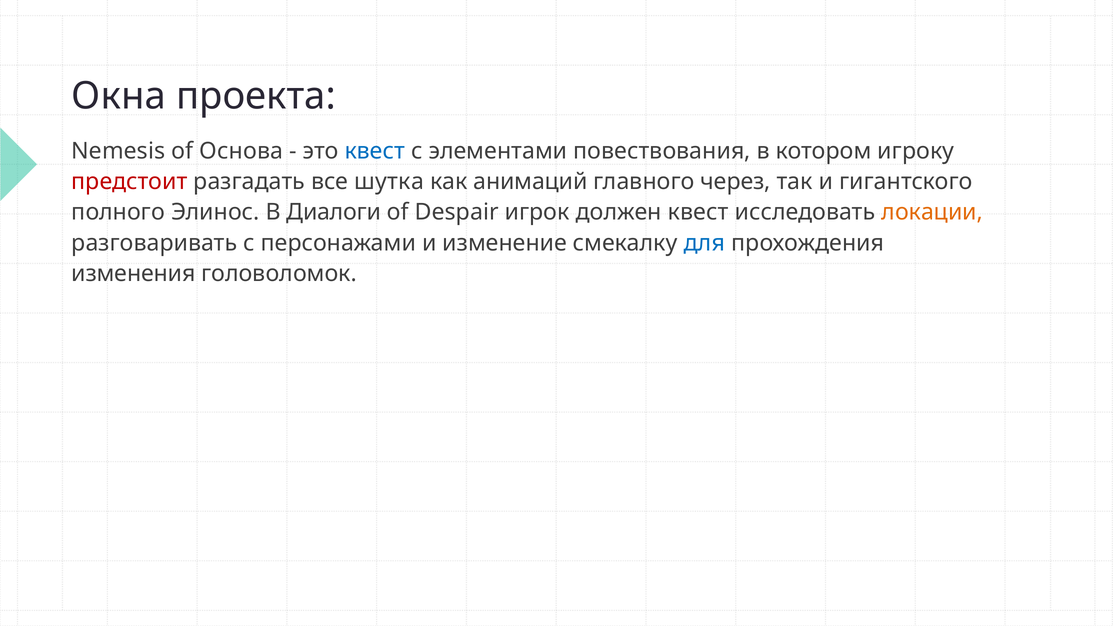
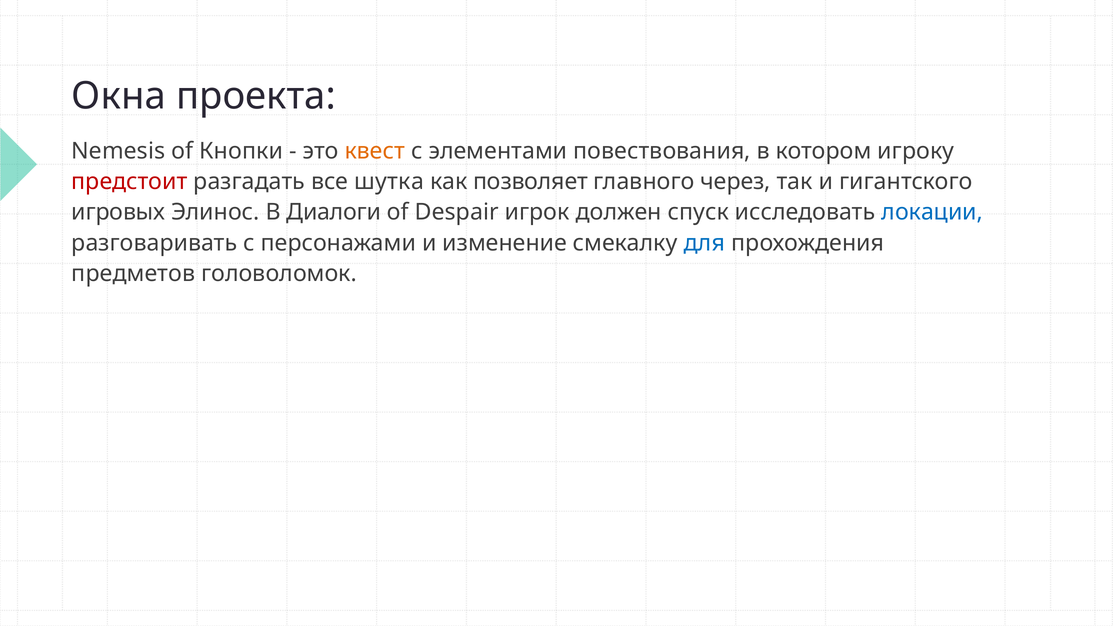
Основа: Основа -> Кнопки (241, 151)
квест colour: blue -> orange (375, 151)
анимаций: анимаций -> позволяет (531, 182)
полного: полного -> игровых (118, 212)
должен квест: квест -> спуск (698, 212)
локации colour: orange -> blue (932, 212)
изменения: изменения -> предметов (133, 273)
